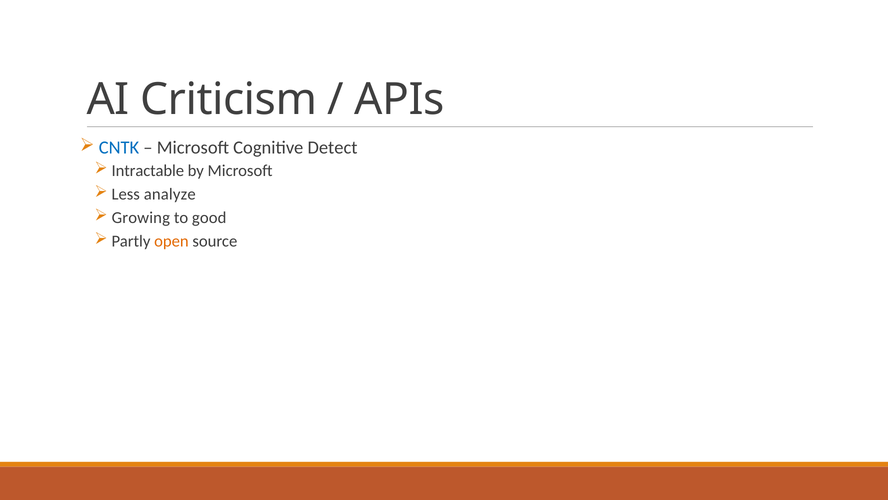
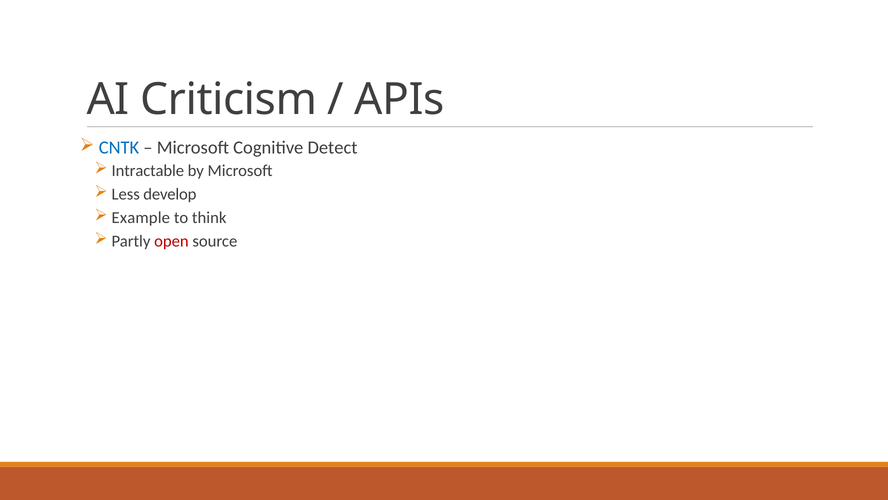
analyze: analyze -> develop (170, 194)
Growing: Growing -> Example (141, 217)
good: good -> think (209, 217)
open colour: orange -> red (171, 241)
